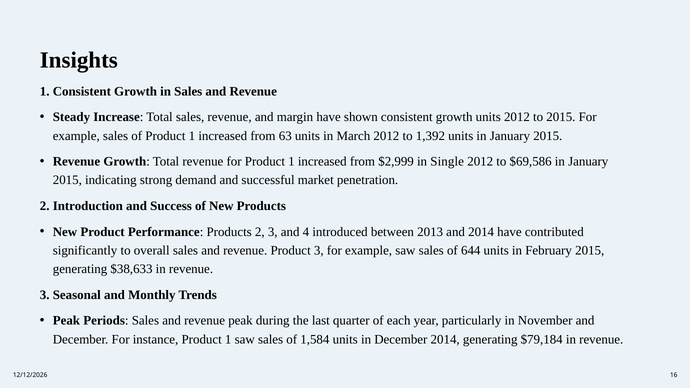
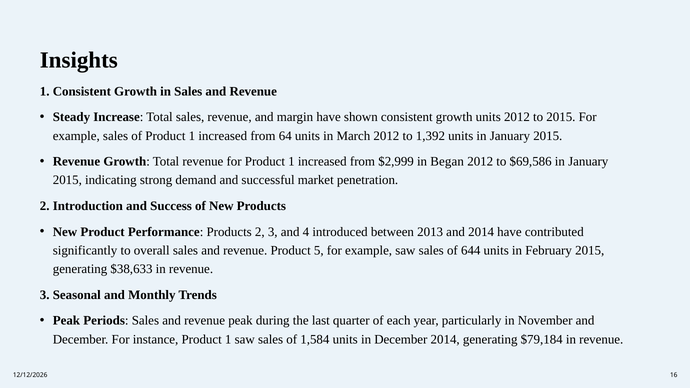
63: 63 -> 64 (285, 136)
Single: Single -> Began (447, 162)
Product 3: 3 -> 5 (319, 251)
